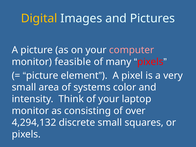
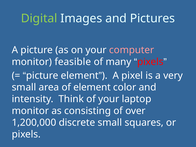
Digital colour: yellow -> light green (39, 18)
of systems: systems -> element (92, 87)
4,294,132: 4,294,132 -> 1,200,000 (34, 123)
